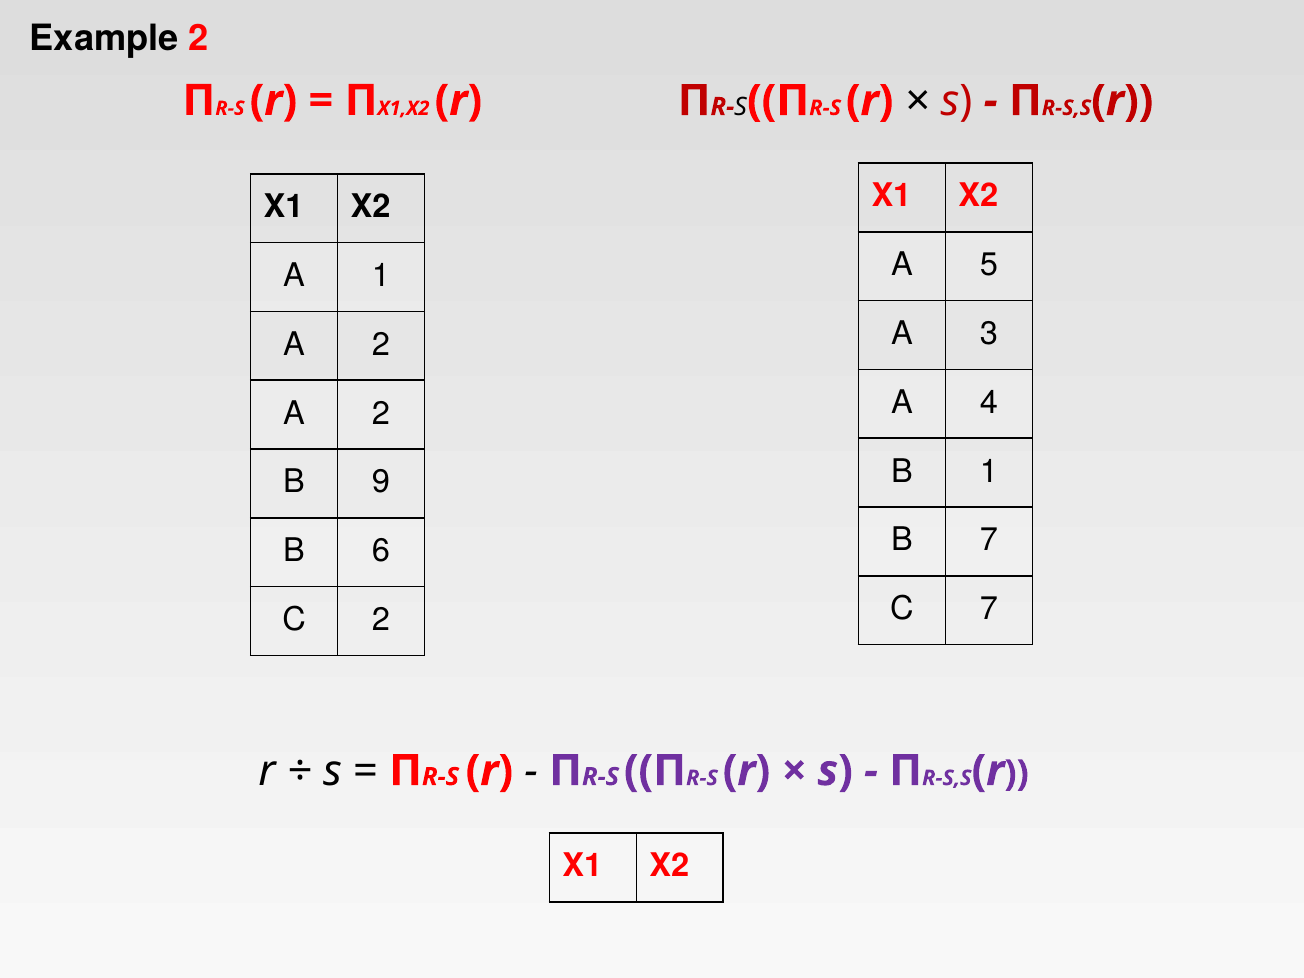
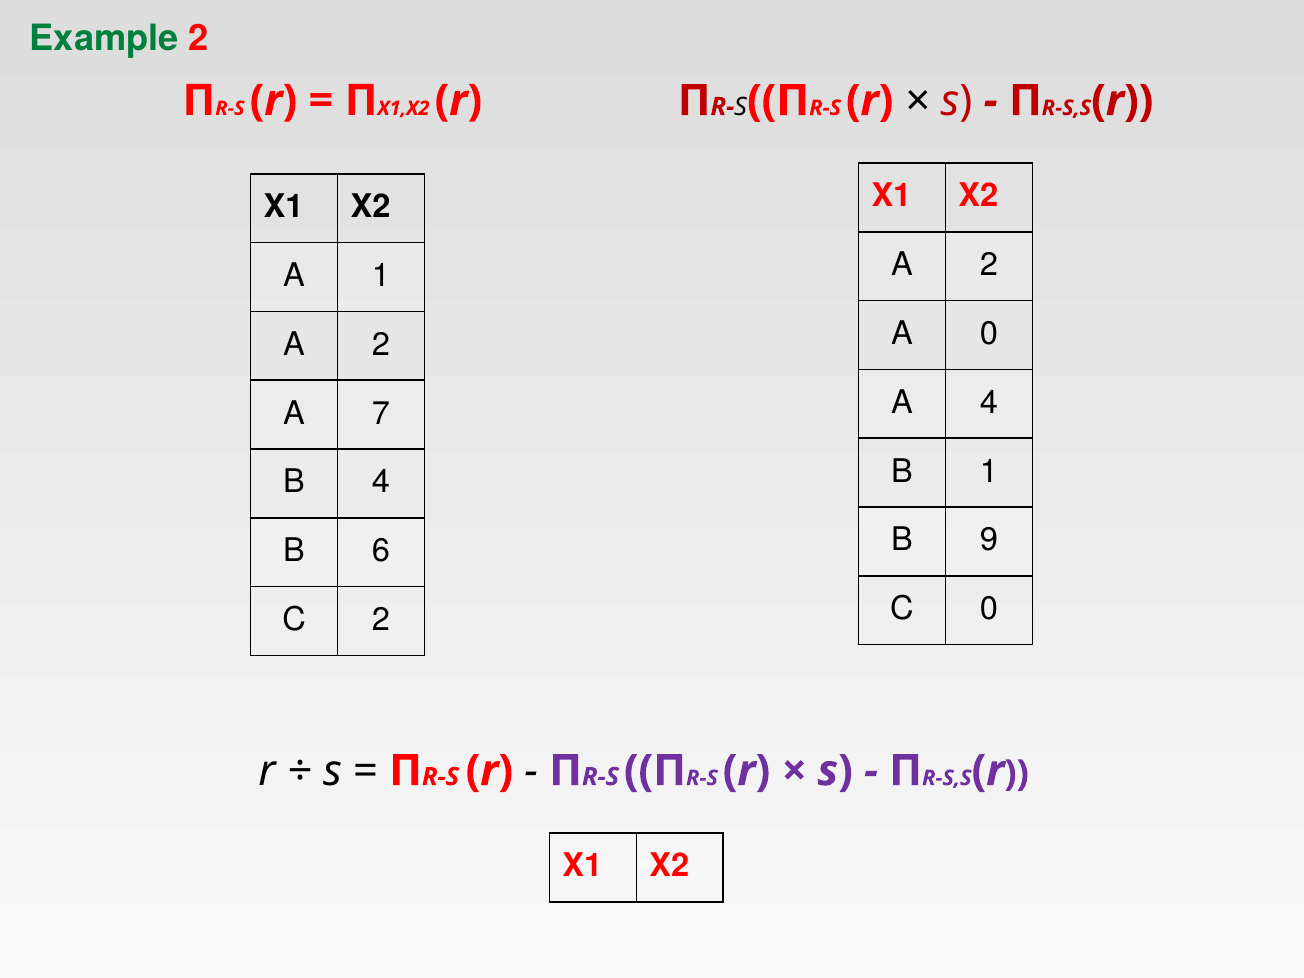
Example colour: black -> green (104, 39)
5: 5 -> 2 (989, 265)
A 3: 3 -> 0 (989, 334)
2: 2 -> 7 (381, 413)
B 9: 9 -> 4 (381, 482)
B 7: 7 -> 9 (989, 540)
C 7: 7 -> 0 (989, 609)
